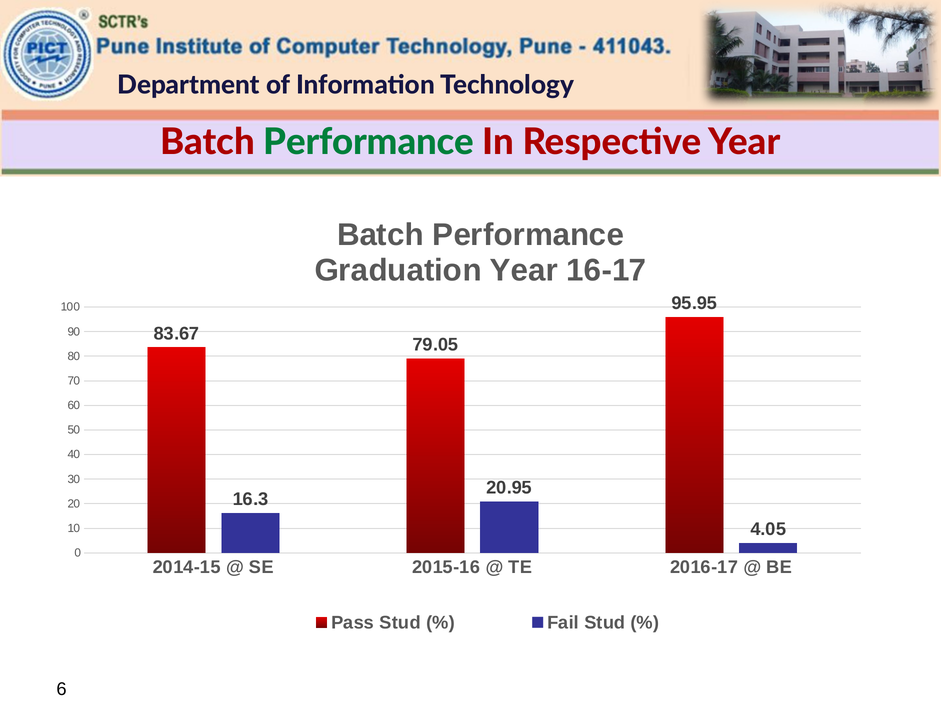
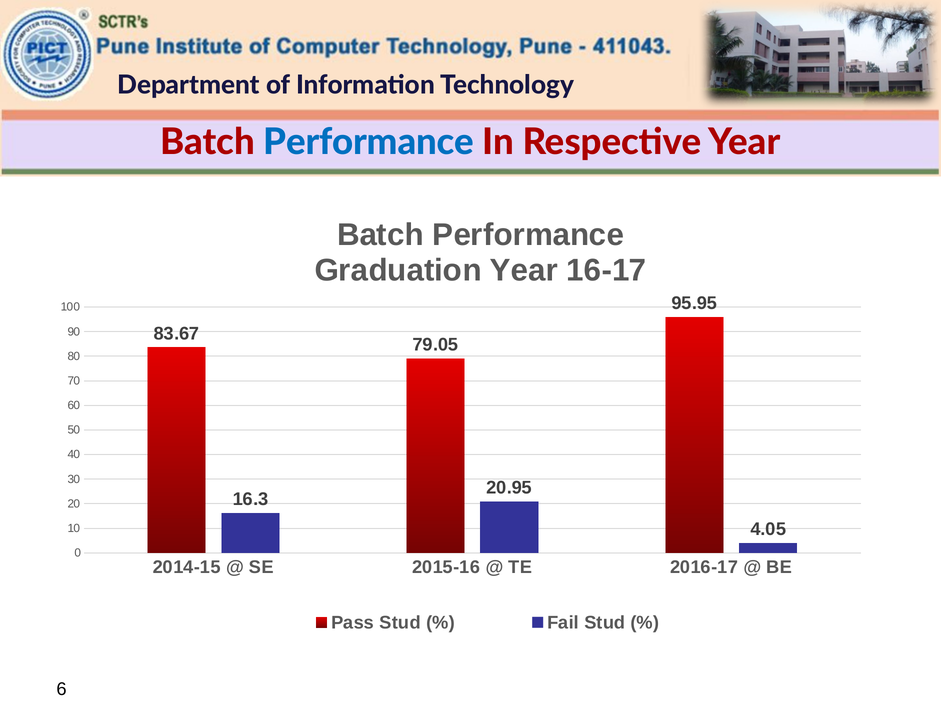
Performance colour: green -> blue (369, 142)
